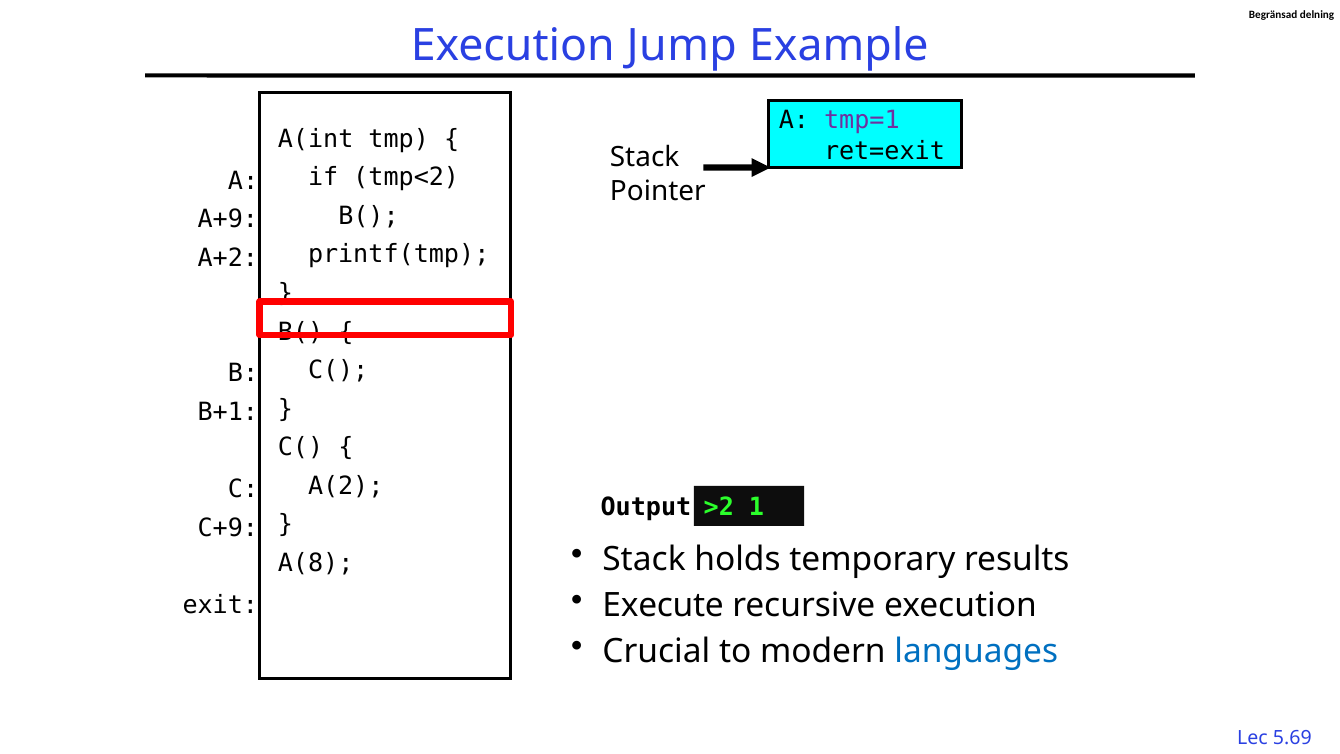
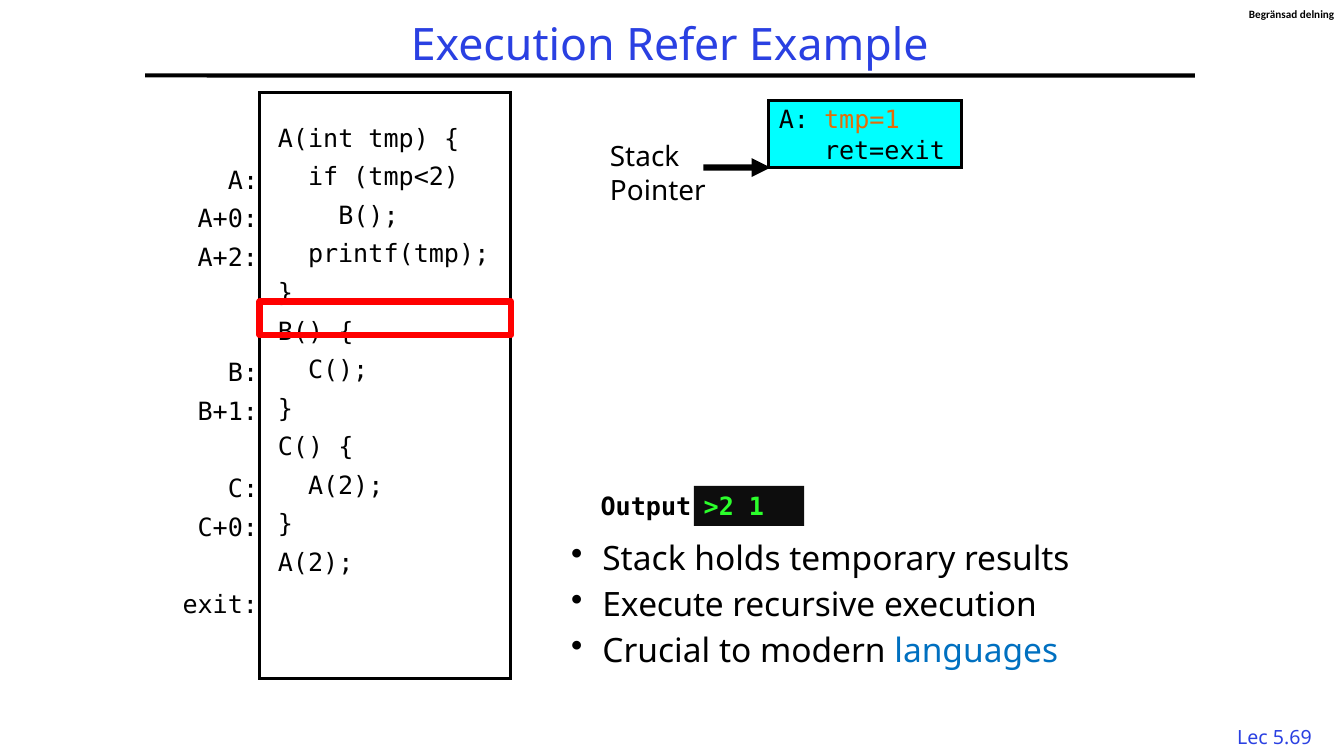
Jump: Jump -> Refer (682, 46)
tmp=1 colour: purple -> orange (862, 121)
A+9: A+9 -> A+0 (228, 219)
C+9: C+9 -> C+0 (228, 528)
A(8: A(8 -> A(2 (316, 563)
